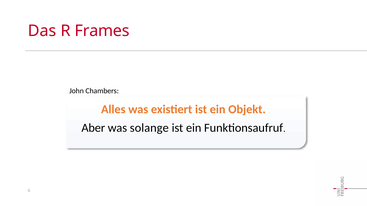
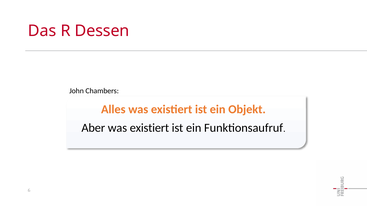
Frames: Frames -> Dessen (102, 31)
solange: solange -> existiert (149, 128)
